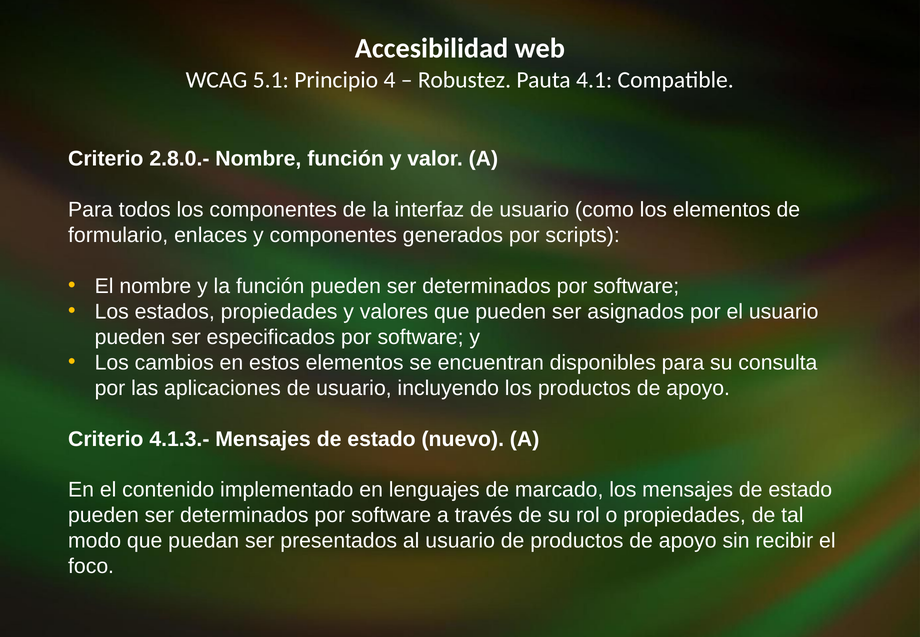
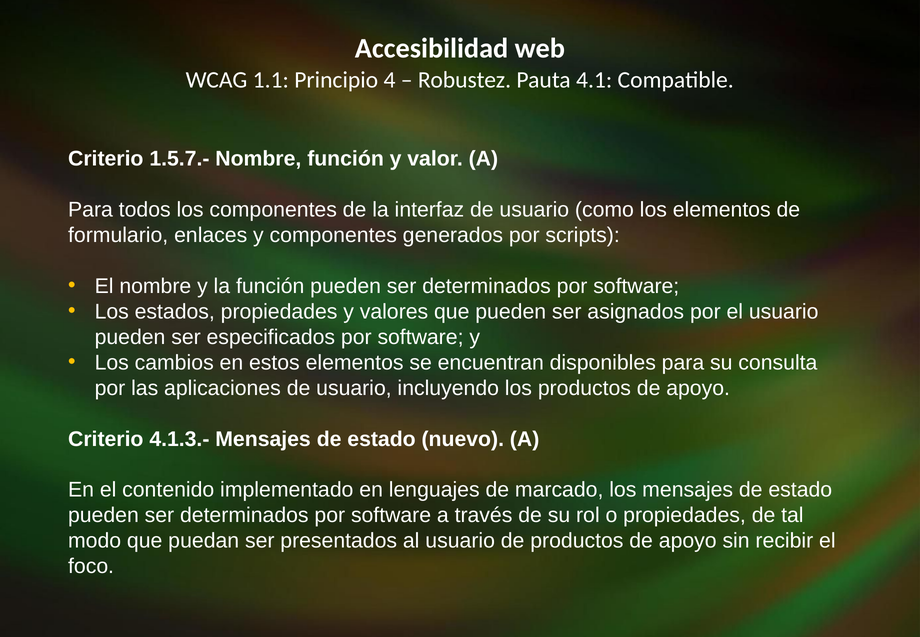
5.1: 5.1 -> 1.1 (271, 80)
2.8.0.-: 2.8.0.- -> 1.5.7.- (179, 159)
